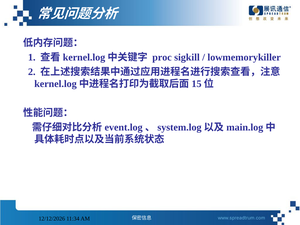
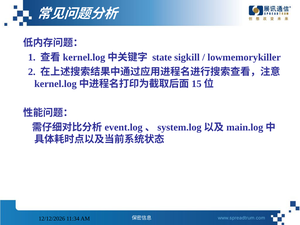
proc: proc -> state (162, 57)
